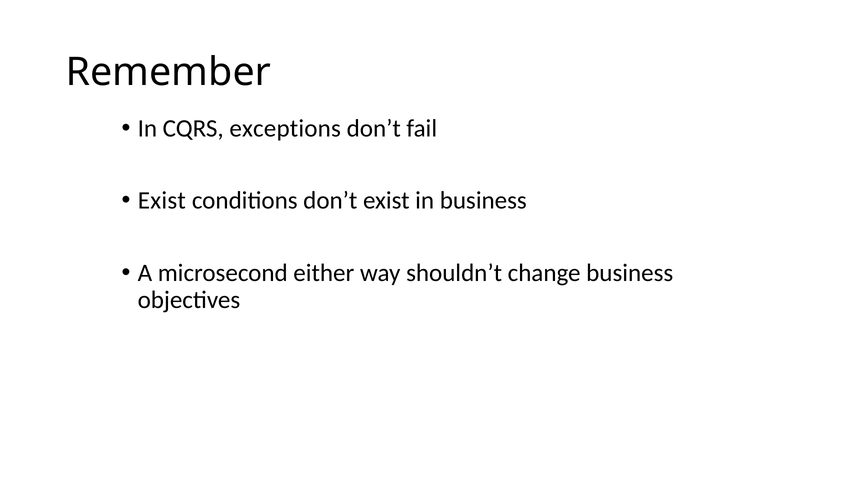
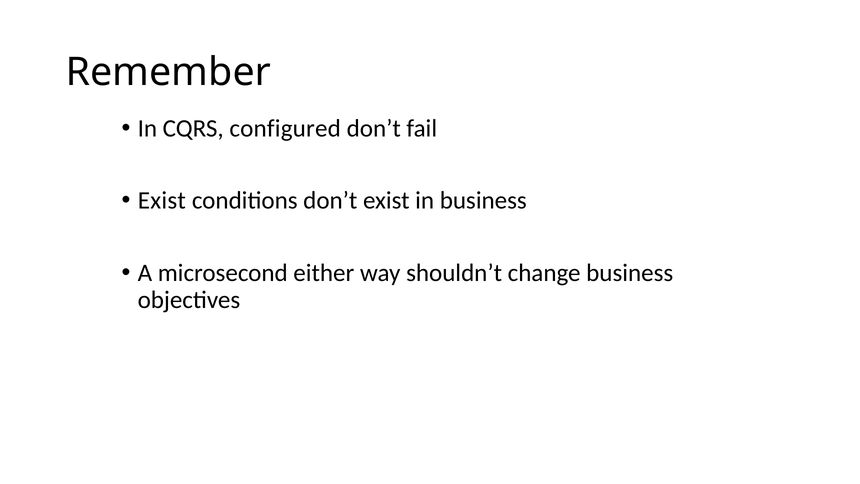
exceptions: exceptions -> configured (285, 128)
